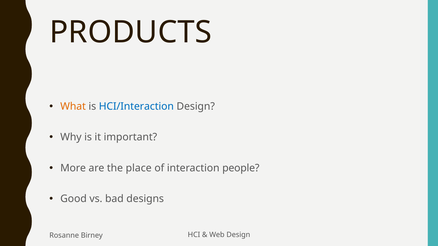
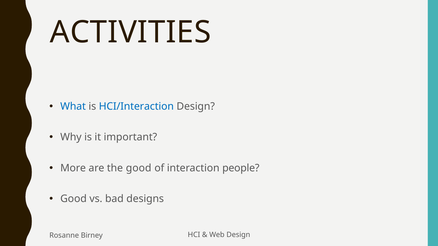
PRODUCTS: PRODUCTS -> ACTIVITIES (131, 32)
What colour: orange -> blue (73, 107)
the place: place -> good (139, 168)
